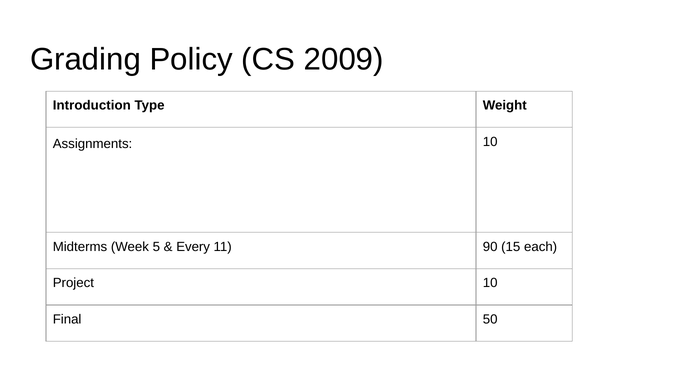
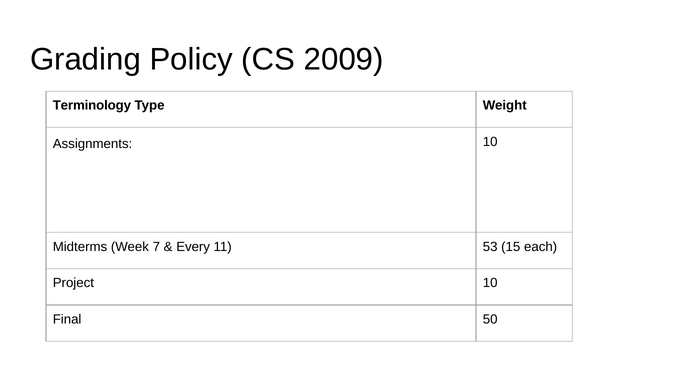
Introduction: Introduction -> Terminology (92, 106)
5: 5 -> 7 (156, 247)
90: 90 -> 53 (490, 247)
